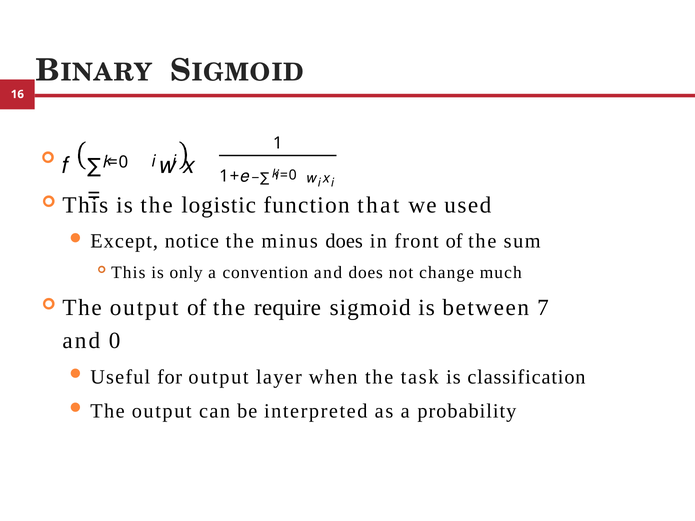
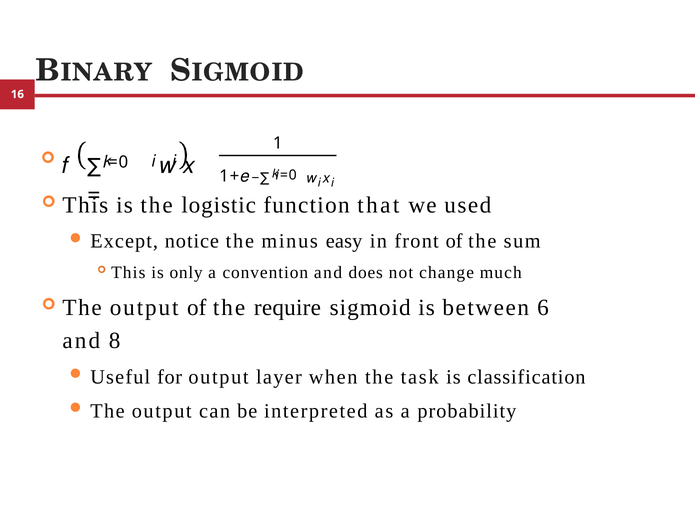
minus does: does -> easy (344, 241)
7: 7 -> 6 (543, 308)
0: 0 -> 8 (115, 341)
